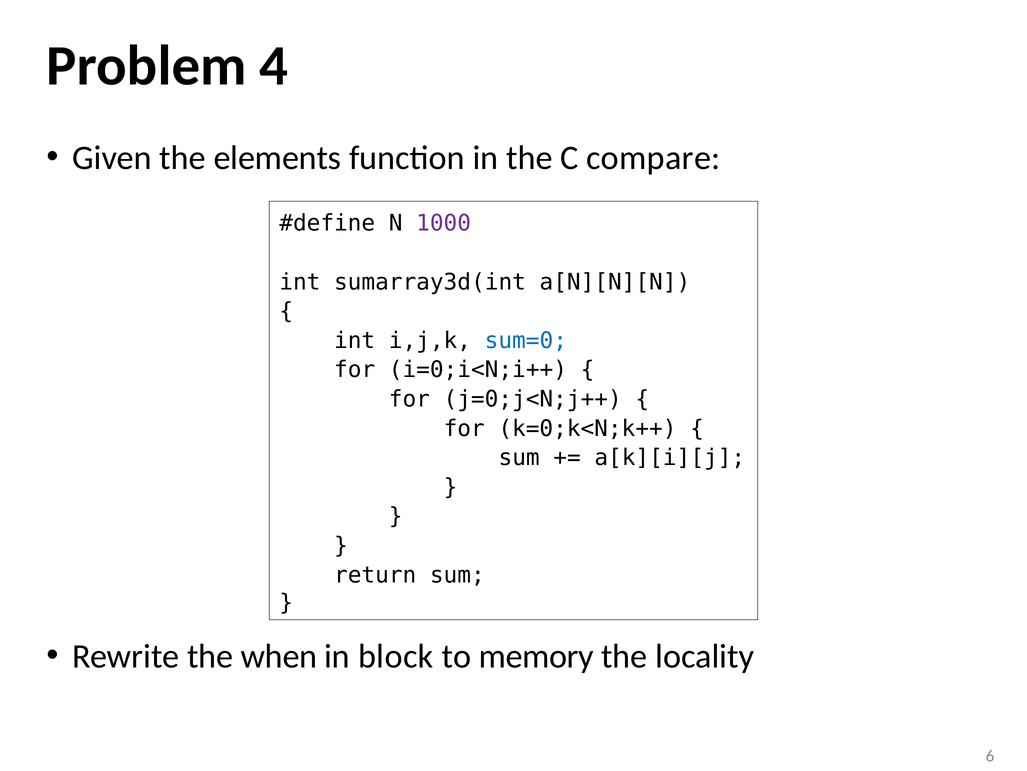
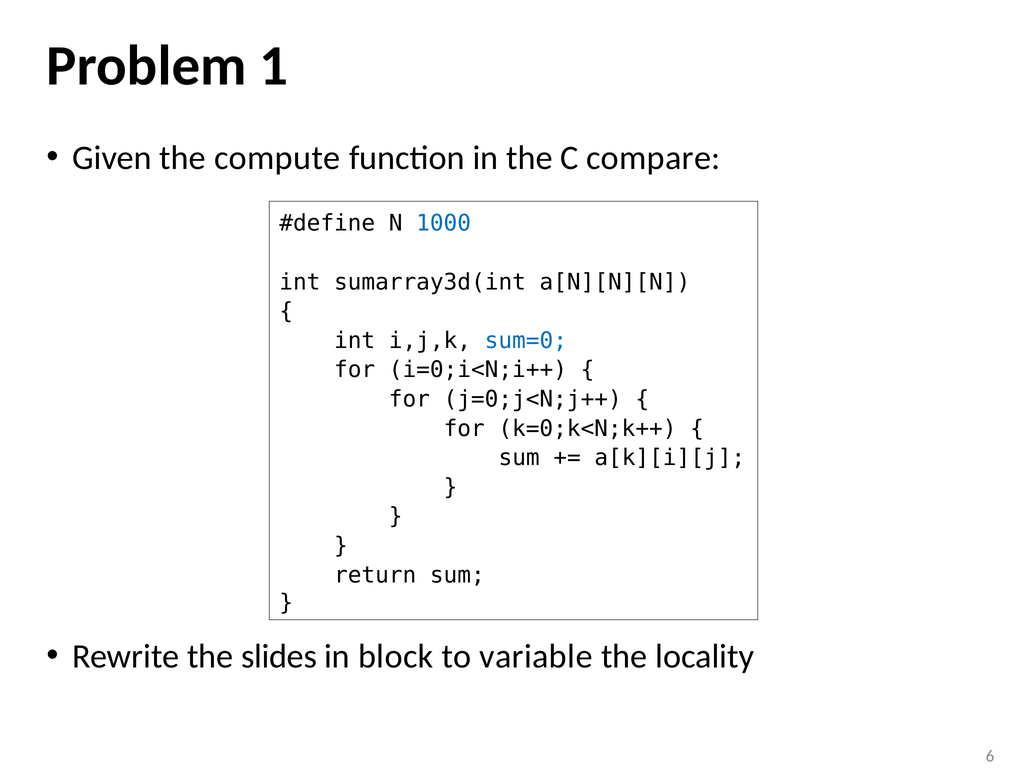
4: 4 -> 1 (274, 66)
elements: elements -> compute (277, 158)
1000 colour: purple -> blue (444, 223)
when: when -> slides (279, 656)
memory: memory -> variable (536, 656)
